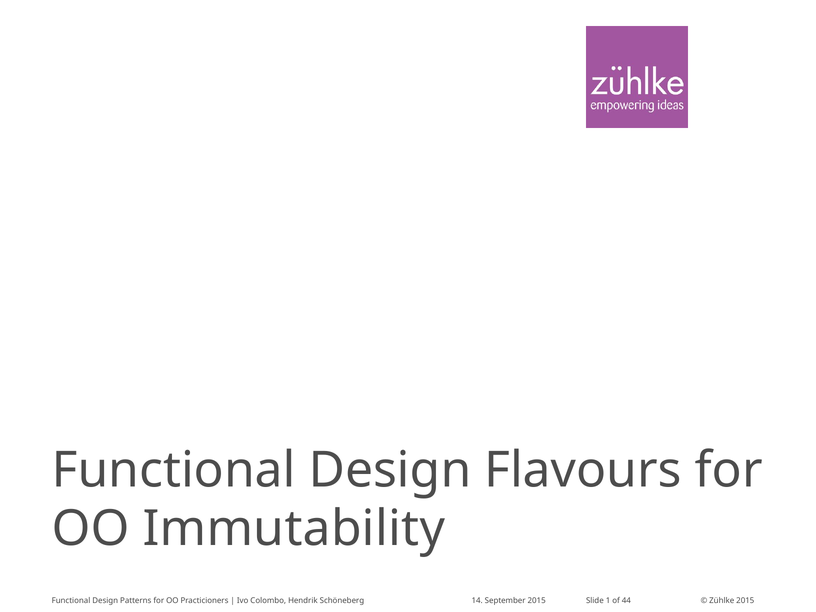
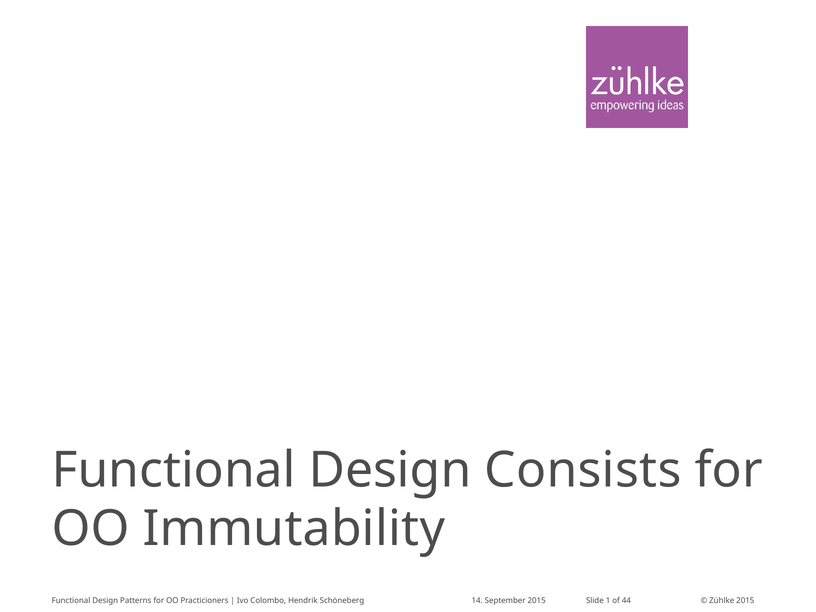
Flavours: Flavours -> Consists (583, 470)
